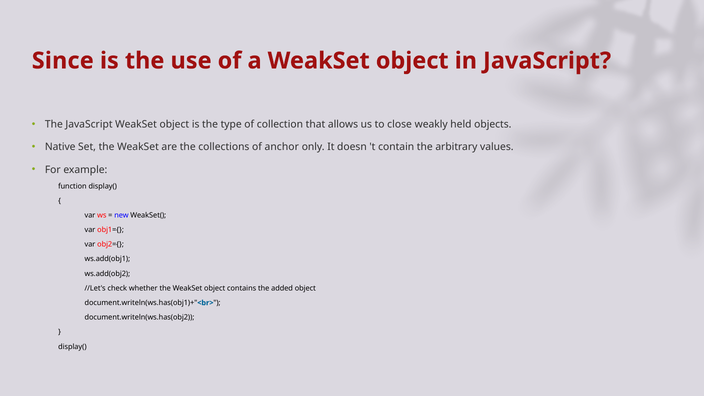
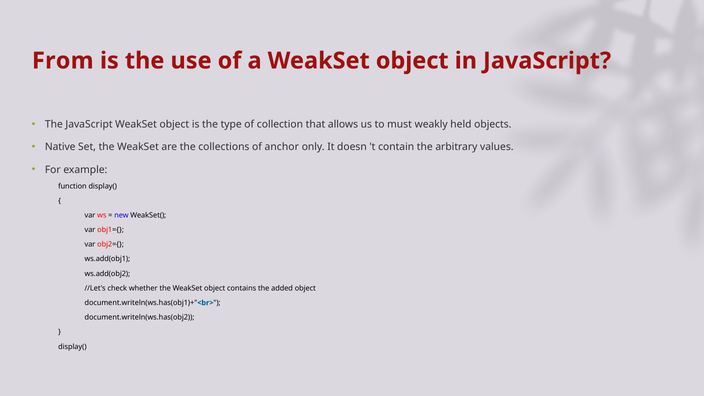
Since: Since -> From (63, 61)
close: close -> must (400, 124)
